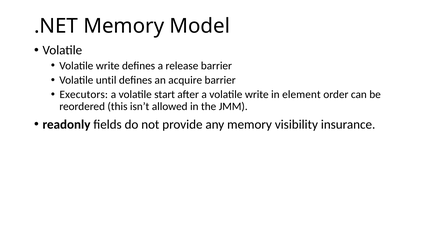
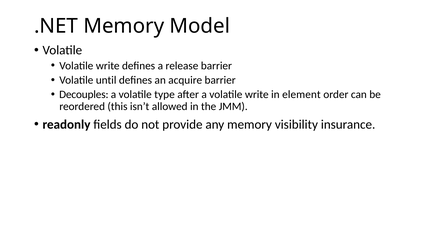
Executors: Executors -> Decouples (84, 95)
start: start -> type (165, 95)
